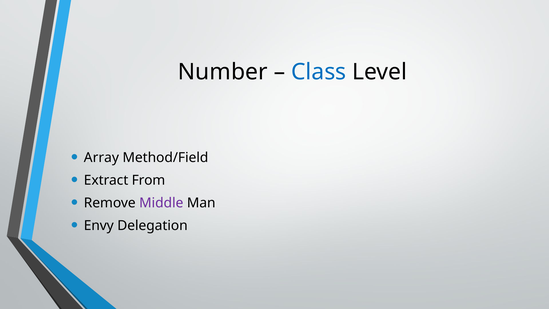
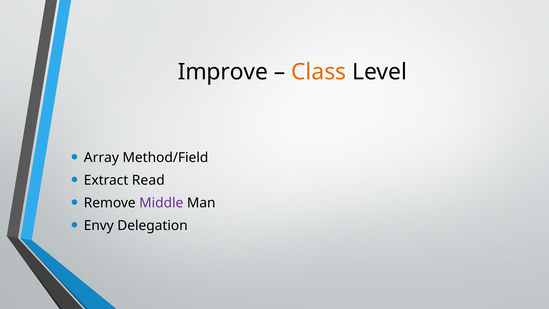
Number: Number -> Improve (223, 72)
Class colour: blue -> orange (319, 72)
From: From -> Read (148, 180)
